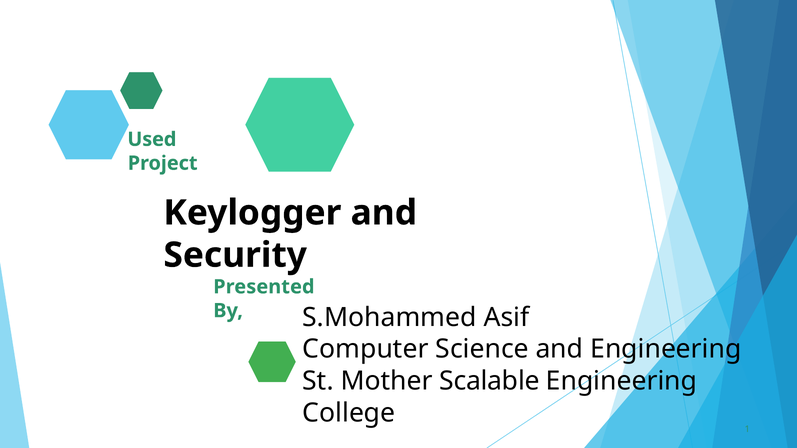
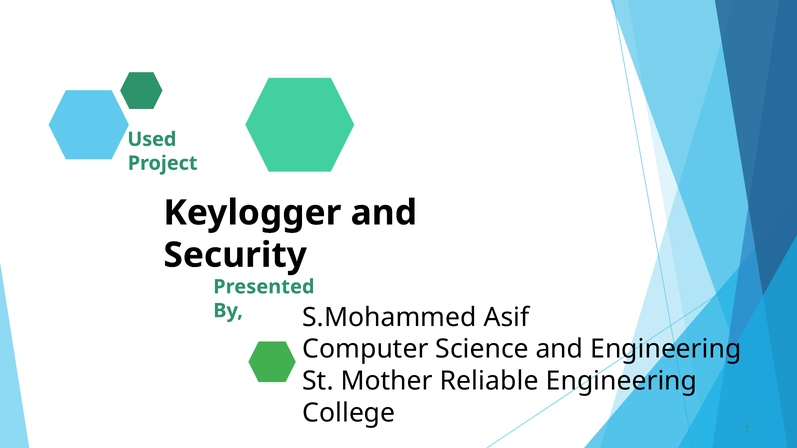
Scalable: Scalable -> Reliable (489, 381)
